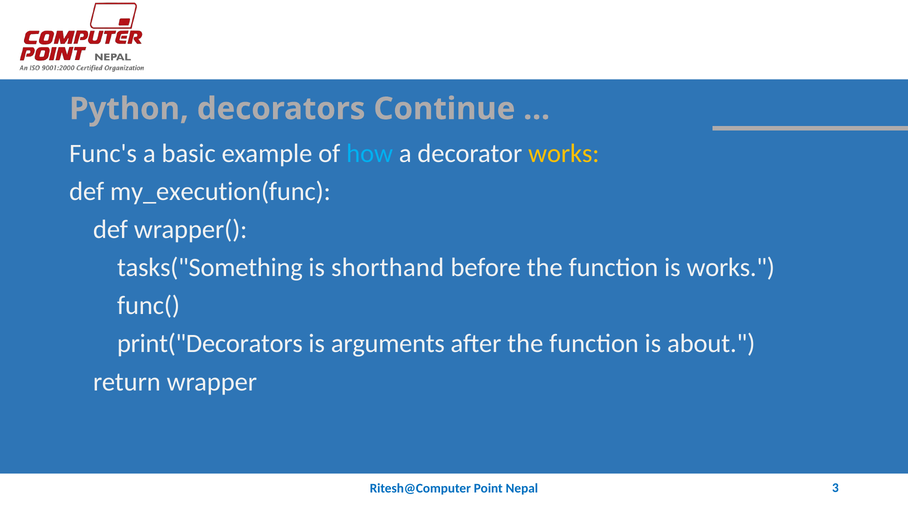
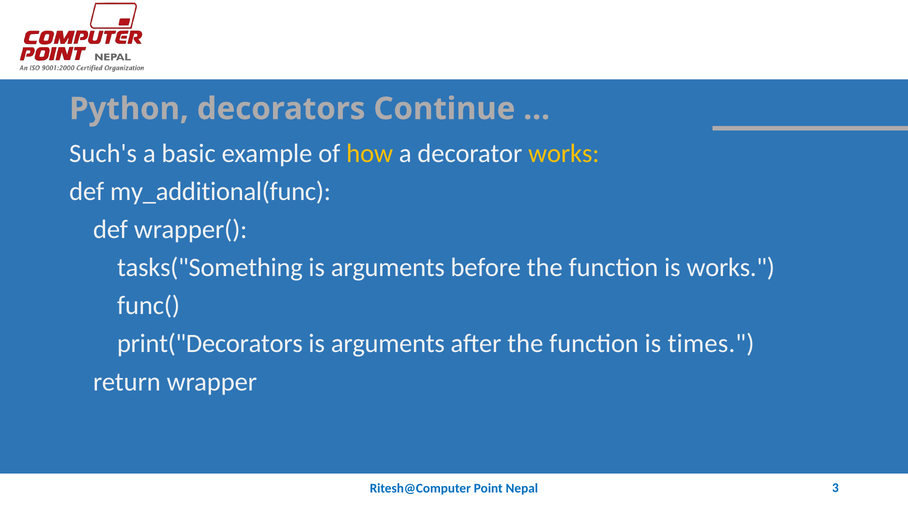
Func's: Func's -> Such's (103, 153)
how colour: light blue -> yellow (370, 153)
my_execution(func: my_execution(func -> my_additional(func (220, 191)
shorthand: shorthand -> arguments (388, 268)
about: about -> times (711, 344)
